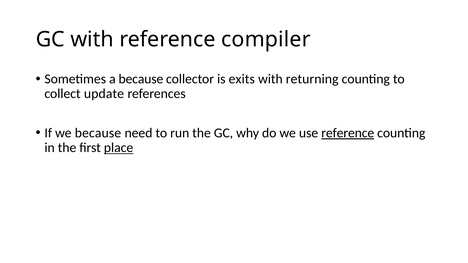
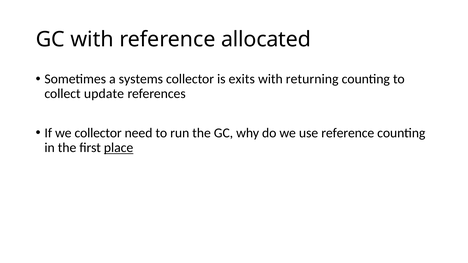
compiler: compiler -> allocated (266, 39)
a because: because -> systems (141, 79)
we because: because -> collector (98, 133)
reference underline: present -> none (348, 133)
